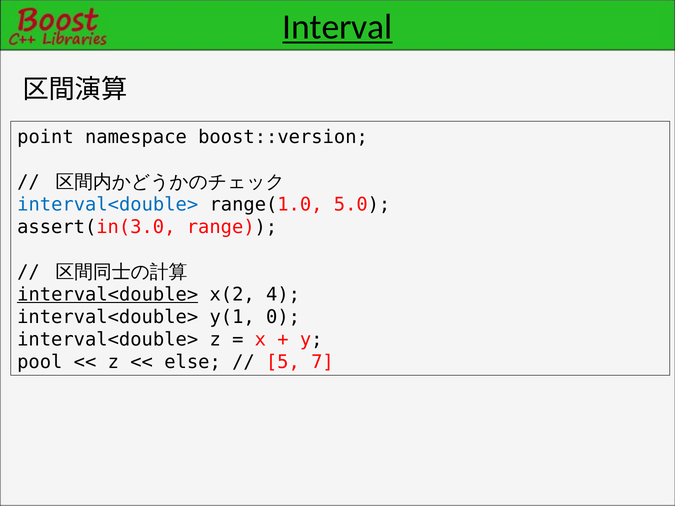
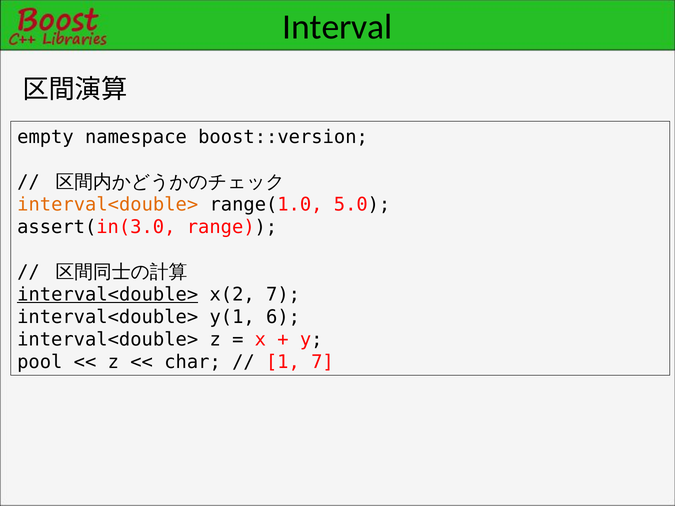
Interval underline: present -> none (337, 27)
point: point -> empty (45, 137)
interval<double> colour: blue -> orange (108, 205)
x(2 4: 4 -> 7 (283, 295)
0: 0 -> 6 (283, 317)
else: else -> char (193, 362)
5: 5 -> 1 (283, 362)
